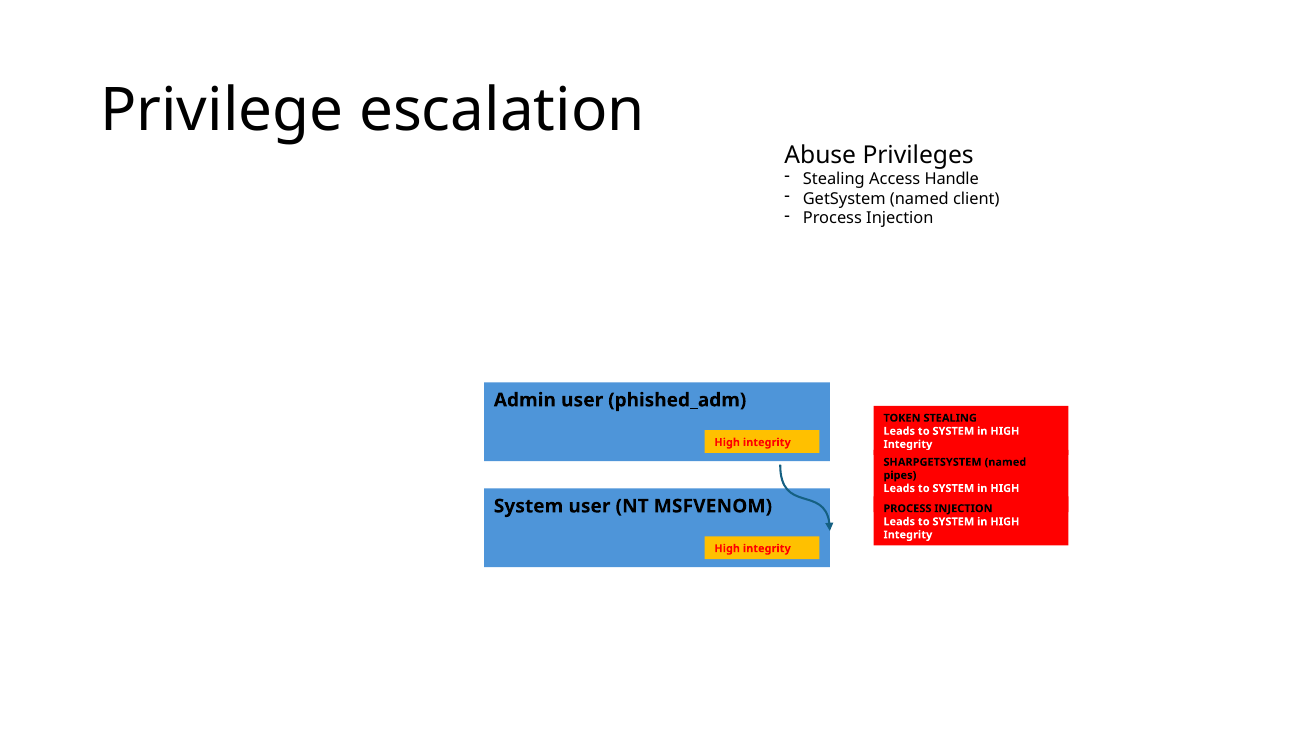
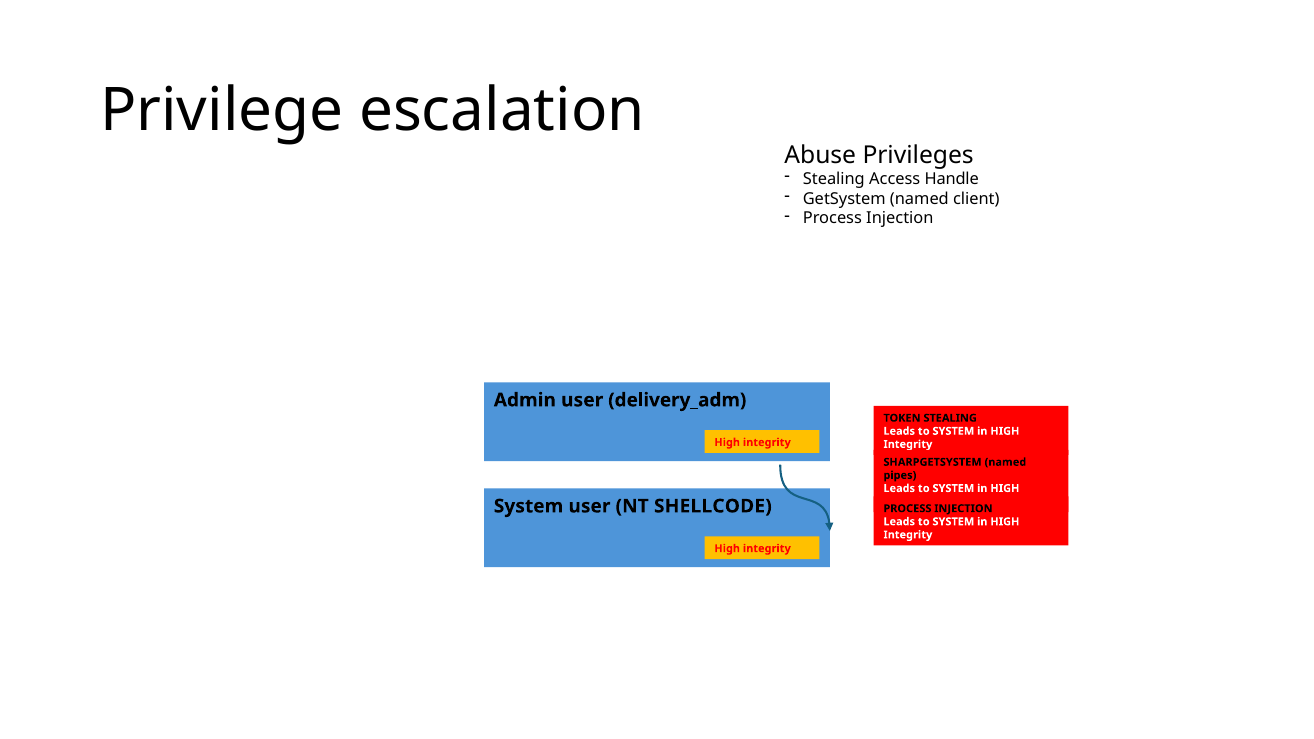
phished_adm: phished_adm -> delivery_adm (677, 400)
MSFVENOM: MSFVENOM -> SHELLCODE (713, 506)
